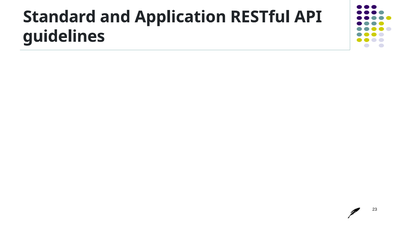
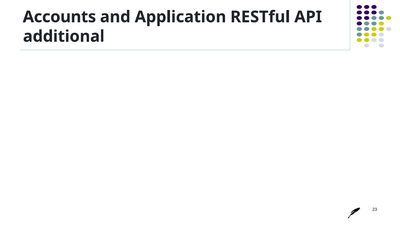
Standard: Standard -> Accounts (59, 17)
guidelines: guidelines -> additional (64, 36)
